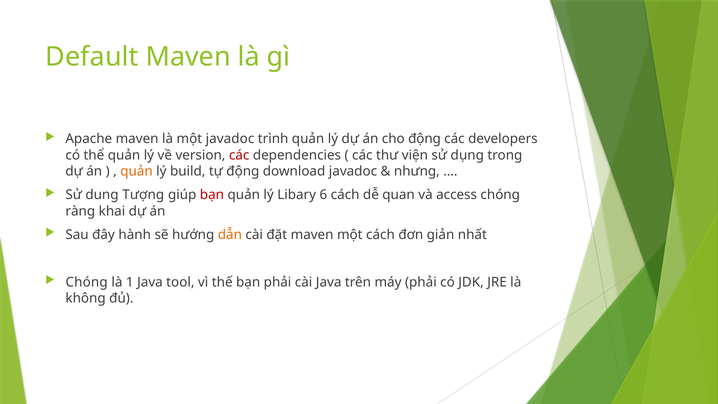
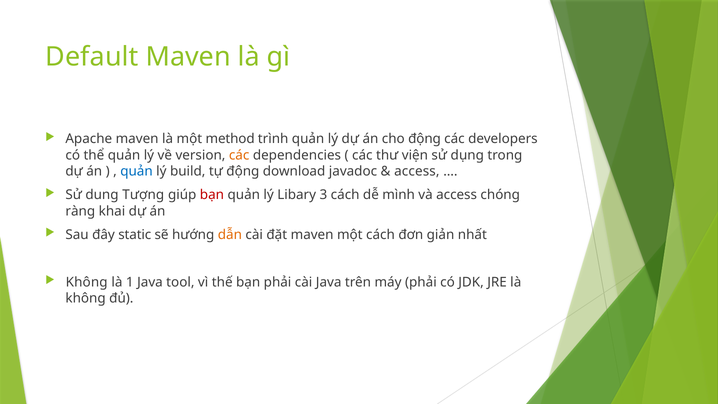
một javadoc: javadoc -> method (230, 139)
các colour: red -> orange (239, 155)
quản colour: orange -> blue (136, 171)
nhưng: nhưng -> access (417, 171)
6: 6 -> 3 (323, 195)
quan: quan -> mình (399, 195)
hành: hành -> static (135, 235)
Chóng: Chóng -> Không (87, 282)
